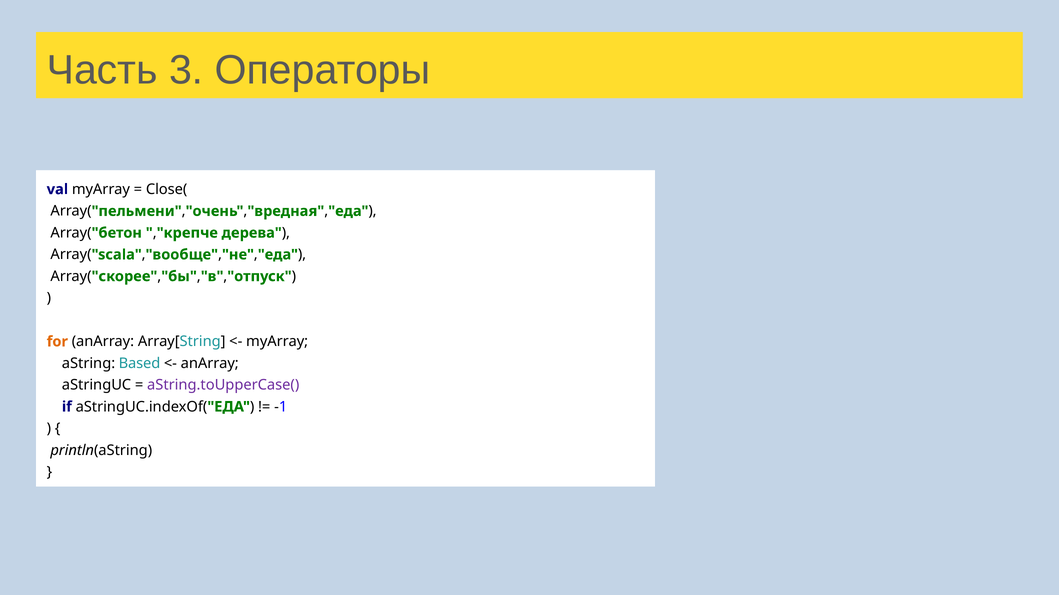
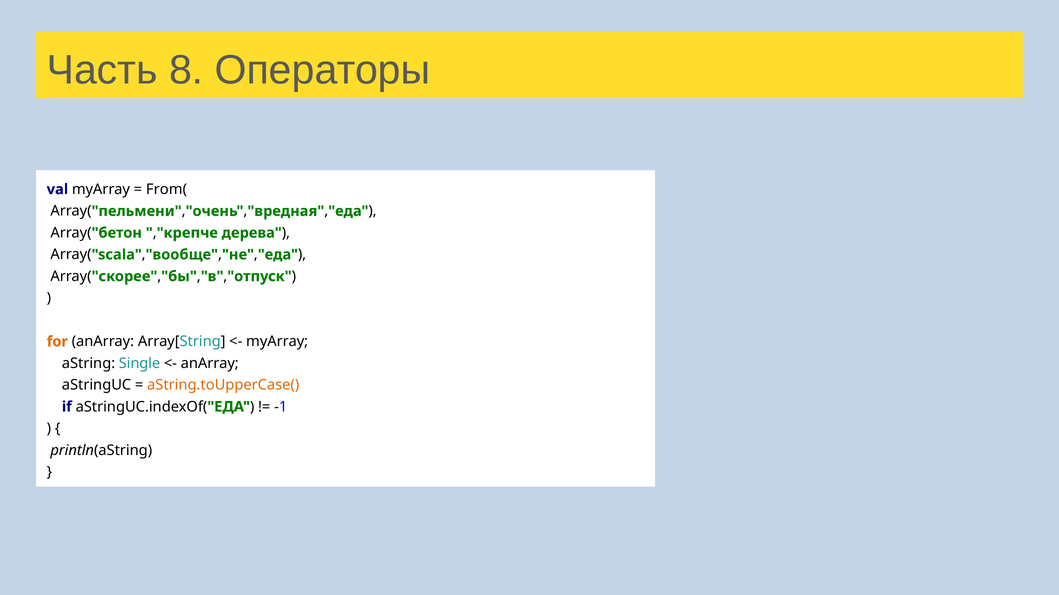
3: 3 -> 8 (186, 70)
Close(: Close( -> From( (167, 190)
Based: Based -> Single (140, 364)
aString.toUpperCase( colour: purple -> orange (223, 385)
